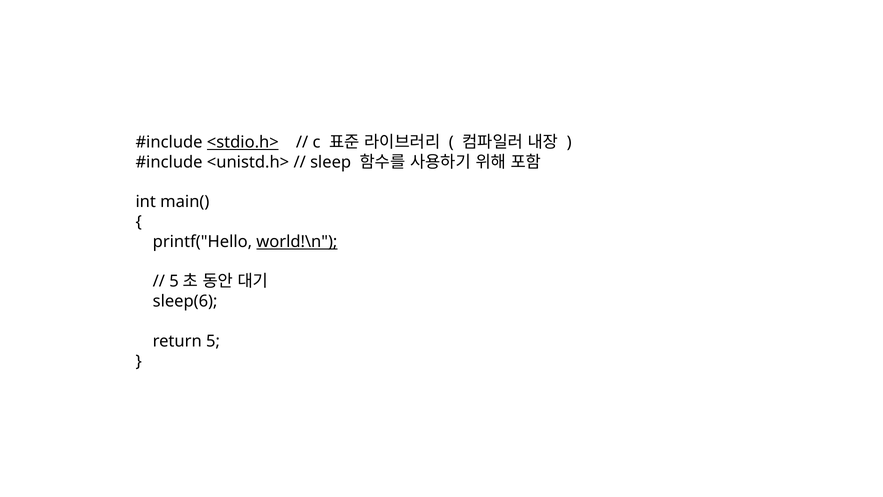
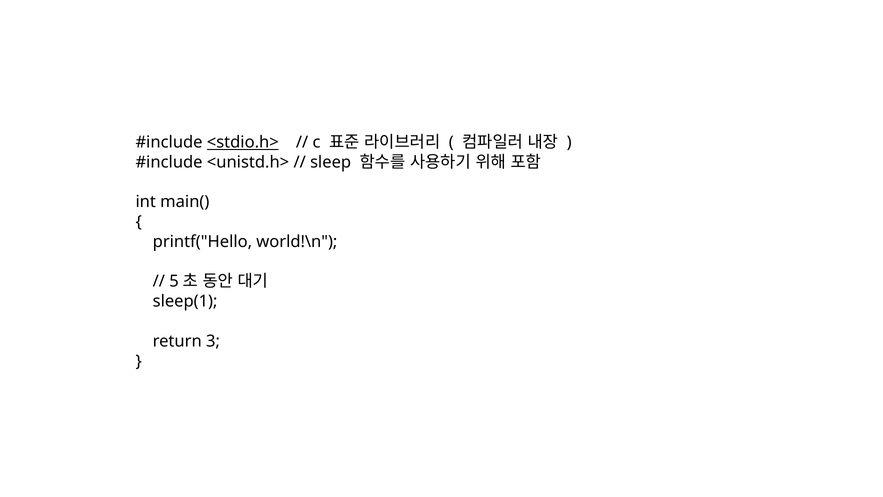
world!\n underline: present -> none (297, 242)
sleep(6: sleep(6 -> sleep(1 (185, 301)
5: 5 -> 3 (213, 341)
